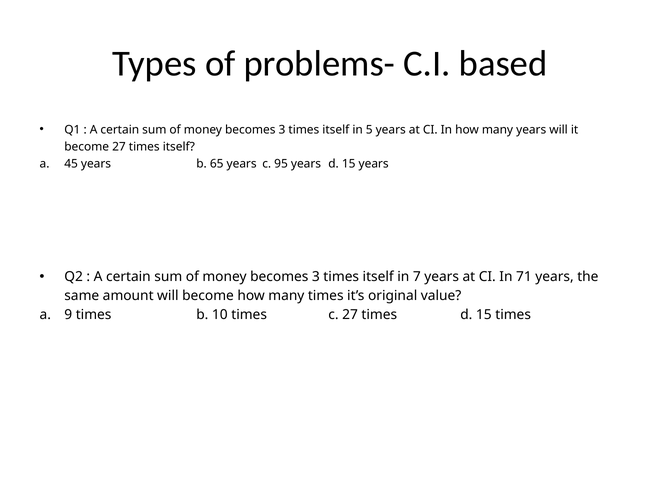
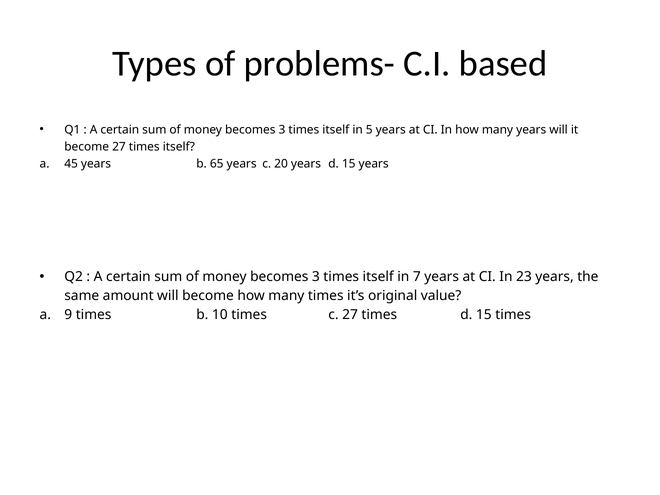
95: 95 -> 20 (281, 164)
71: 71 -> 23 (524, 277)
